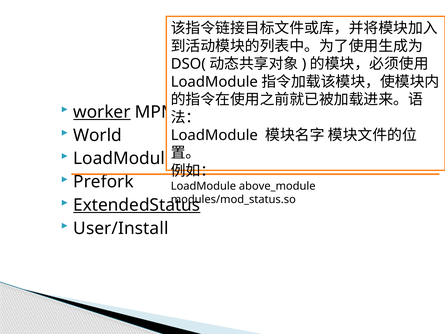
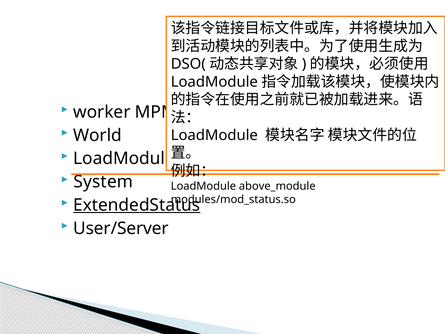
worker underline: present -> none (102, 112)
Prefork: Prefork -> System (103, 182)
User/Install: User/Install -> User/Server (121, 228)
